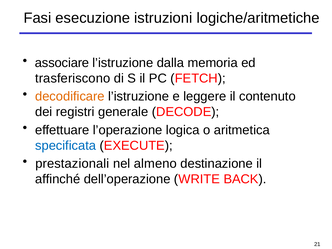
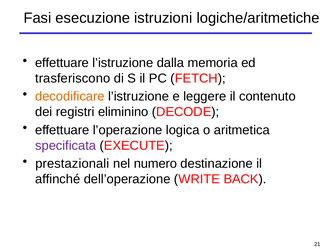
associare: associare -> effettuare (62, 63)
generale: generale -> eliminino (123, 112)
specificata colour: blue -> purple (66, 146)
almeno: almeno -> numero (155, 164)
